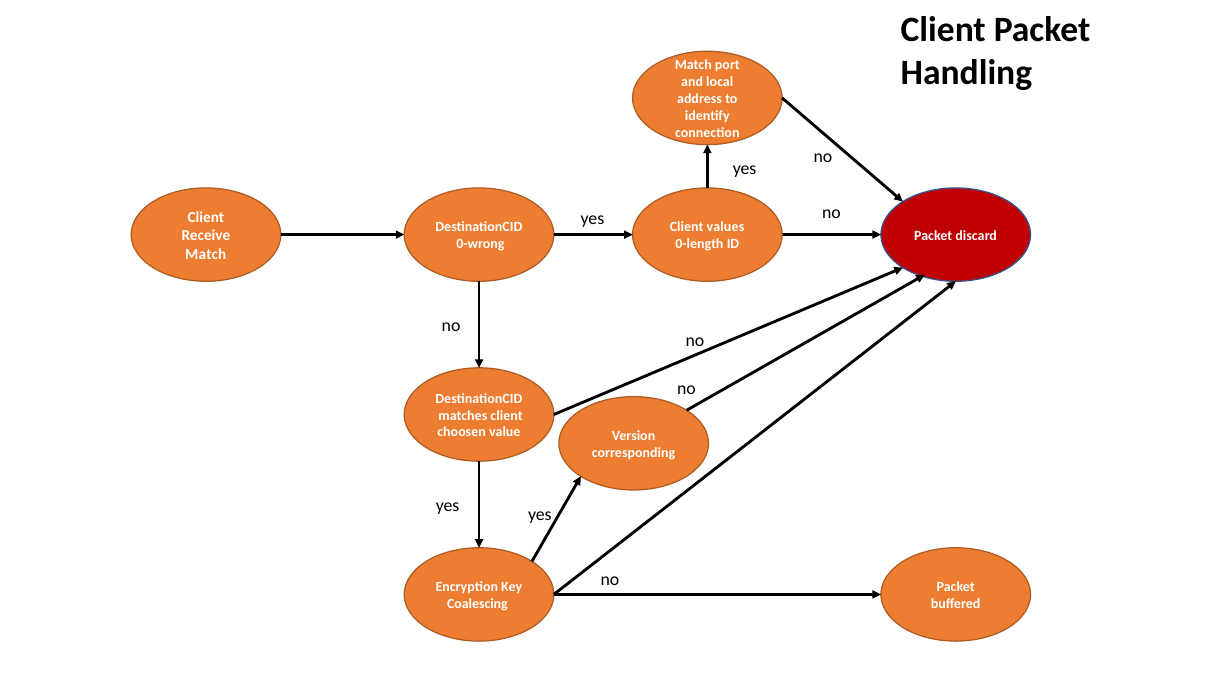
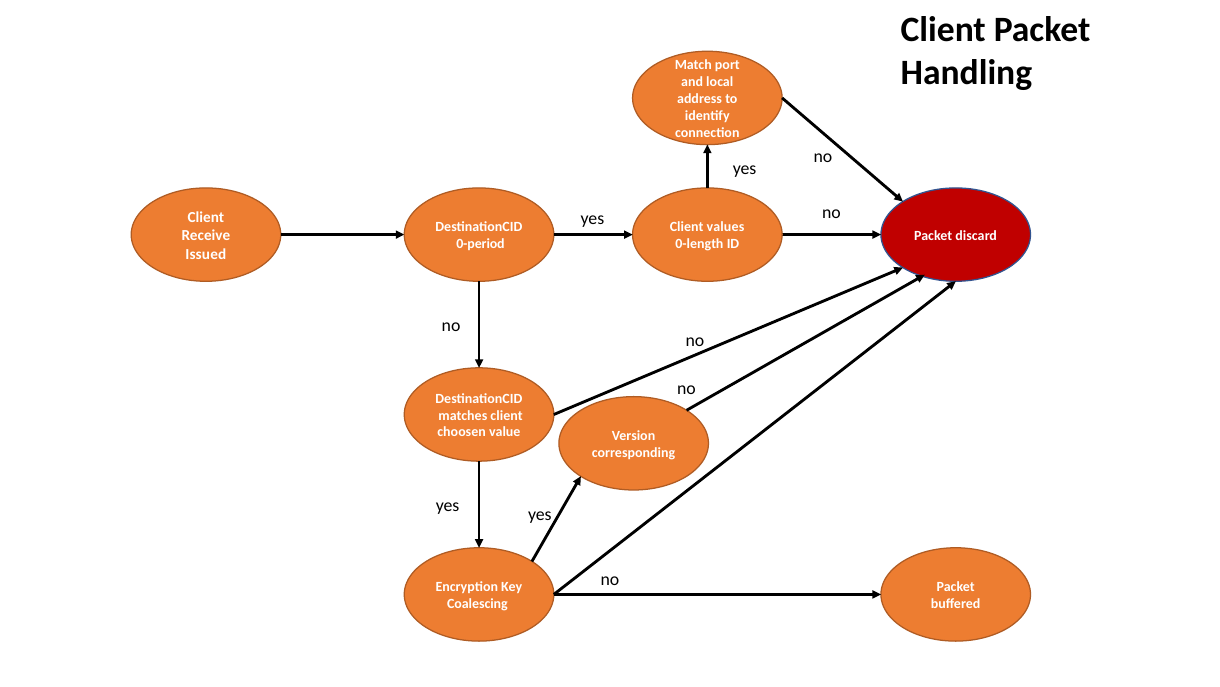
0-wrong: 0-wrong -> 0-period (480, 244)
Match: Match -> Issued (206, 254)
